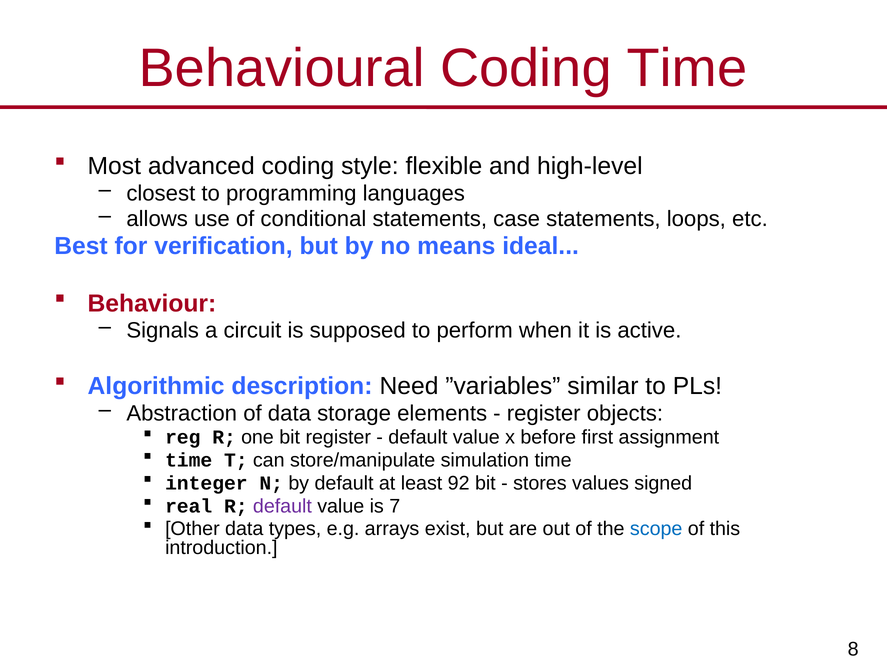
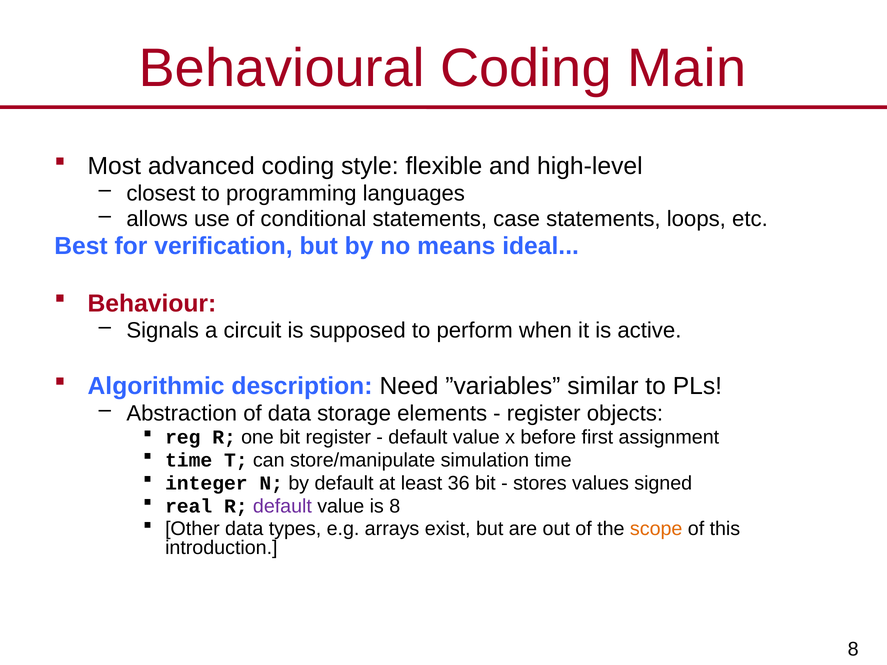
Coding Time: Time -> Main (687, 69)
92: 92 -> 36 (459, 483)
is 7: 7 -> 8 (395, 506)
scope colour: blue -> orange (656, 529)
